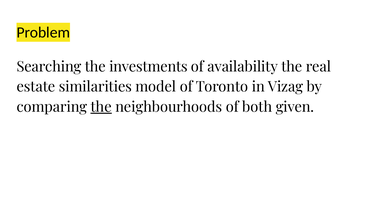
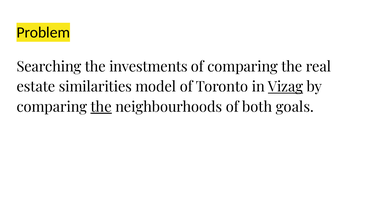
of availability: availability -> comparing (243, 67)
Vizag underline: none -> present (285, 87)
given: given -> goals (295, 107)
